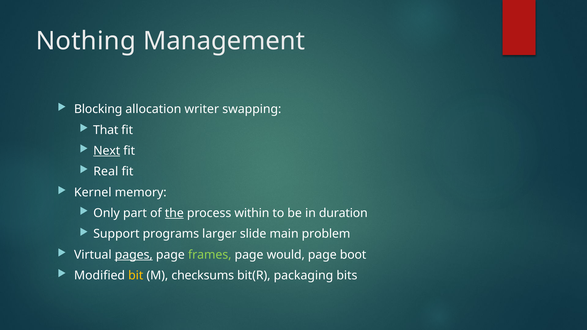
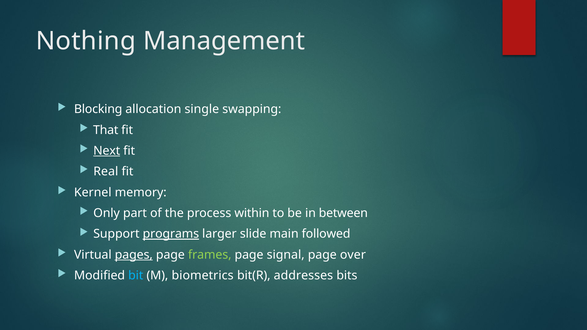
writer: writer -> single (202, 109)
the underline: present -> none (174, 213)
duration: duration -> between (343, 213)
programs underline: none -> present (171, 234)
problem: problem -> followed (326, 234)
would: would -> signal (286, 255)
boot: boot -> over (353, 255)
bit colour: yellow -> light blue (136, 276)
checksums: checksums -> biometrics (203, 276)
packaging: packaging -> addresses (303, 276)
